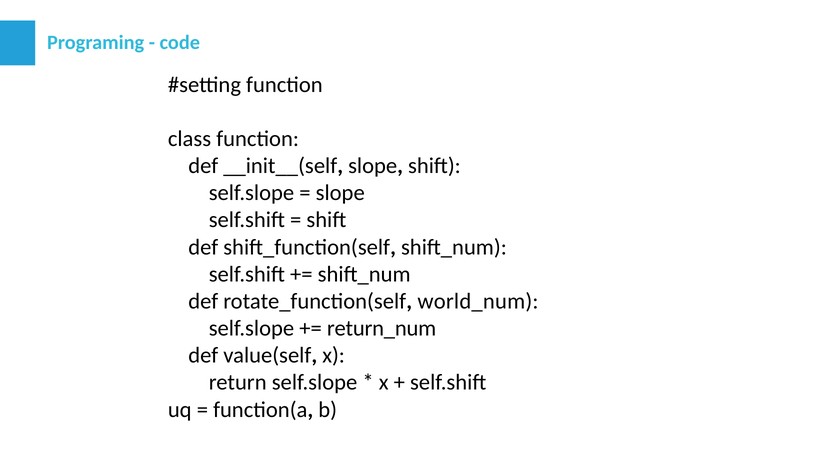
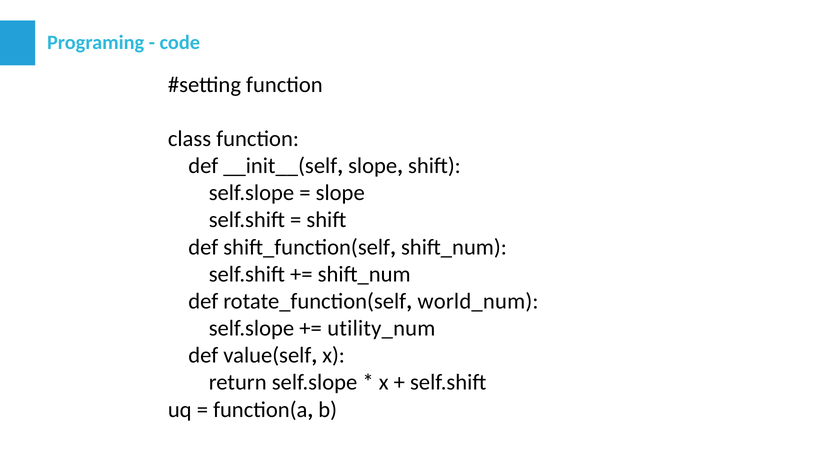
return_num: return_num -> utility_num (381, 329)
